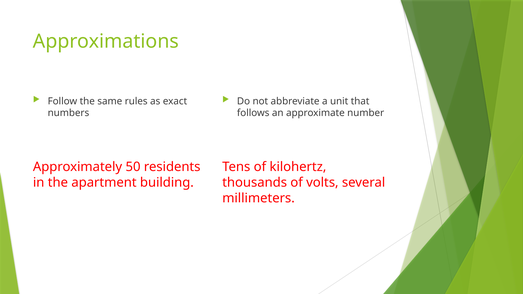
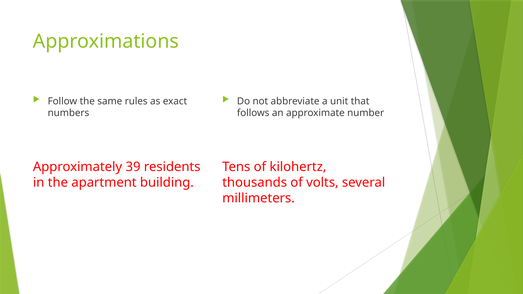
50: 50 -> 39 (133, 167)
